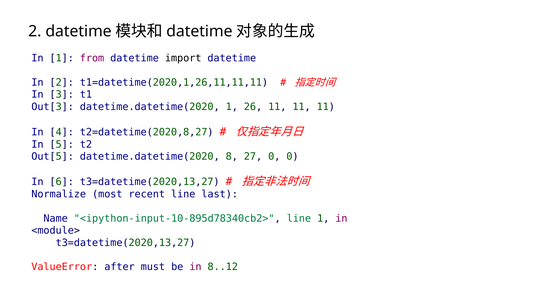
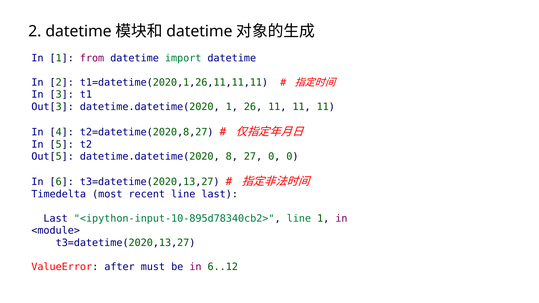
import colour: black -> green (183, 58)
Normalize: Normalize -> Timedelta (59, 194)
Name: Name -> Last (56, 219)
8..12: 8..12 -> 6..12 (223, 267)
